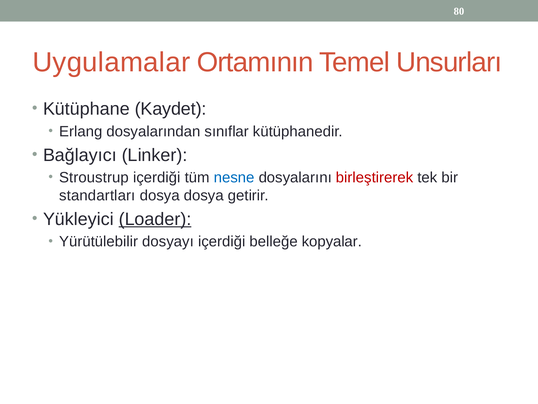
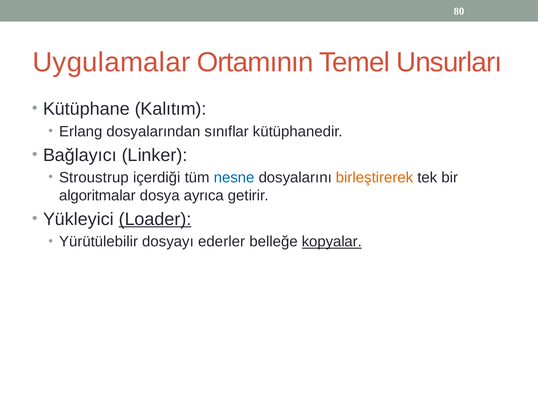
Kaydet: Kaydet -> Kalıtım (171, 109)
birleştirerek colour: red -> orange (375, 177)
standartları: standartları -> algoritmalar (97, 195)
dosya dosya: dosya -> ayrıca (204, 195)
dosyayı içerdiği: içerdiği -> ederler (222, 241)
kopyalar underline: none -> present (332, 241)
